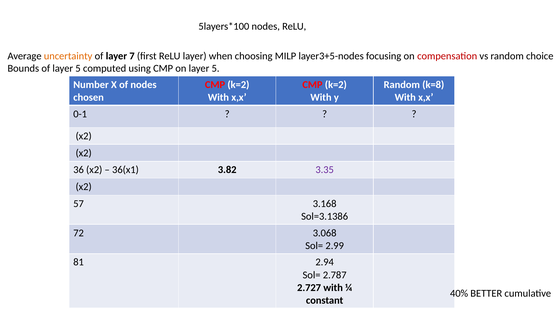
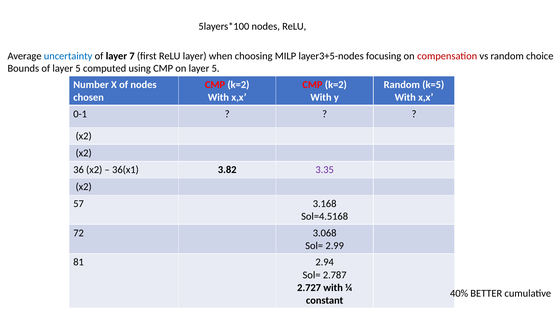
uncertainty colour: orange -> blue (68, 56)
k=8: k=8 -> k=5 (433, 85)
Sol=3.1386: Sol=3.1386 -> Sol=4.5168 (325, 216)
